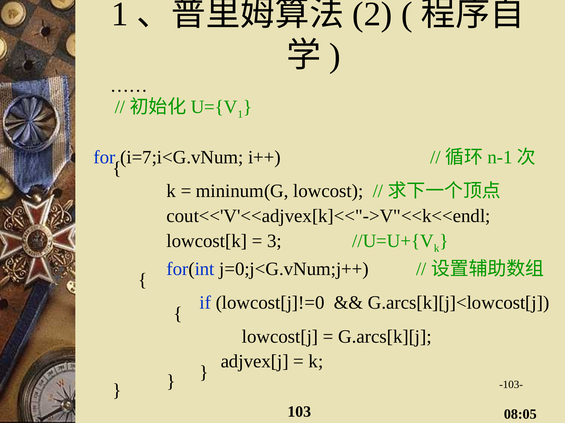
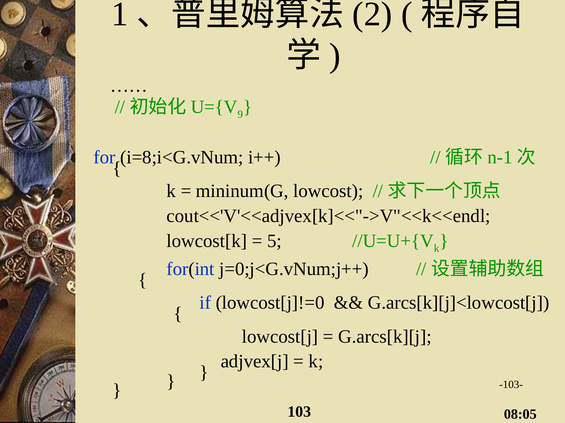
1: 1 -> 9 (240, 115)
i=7;i<G.vNum: i=7;i<G.vNum -> i=8;i<G.vNum (182, 158)
3: 3 -> 5 (274, 241)
